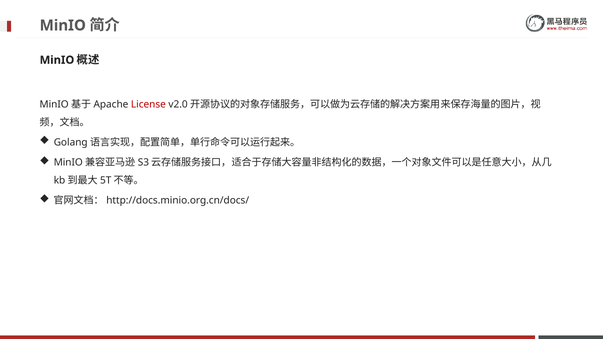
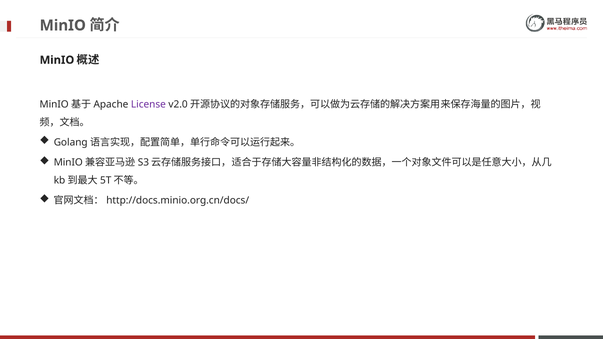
License colour: red -> purple (148, 104)
